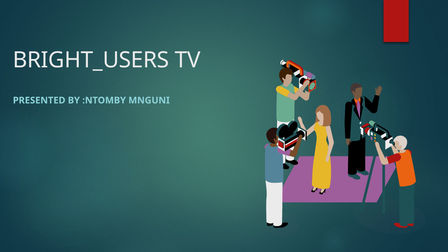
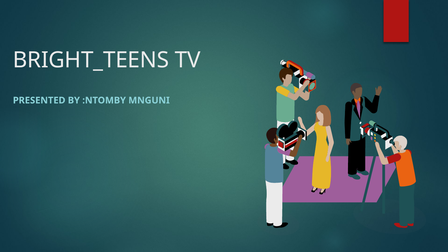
BRIGHT_USERS: BRIGHT_USERS -> BRIGHT_TEENS (91, 60)
